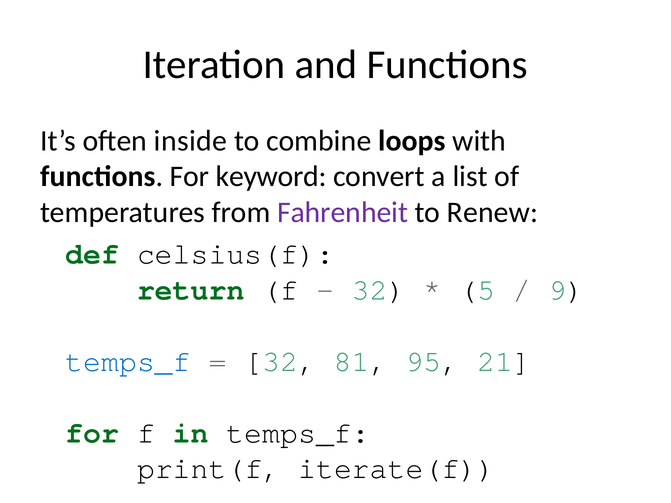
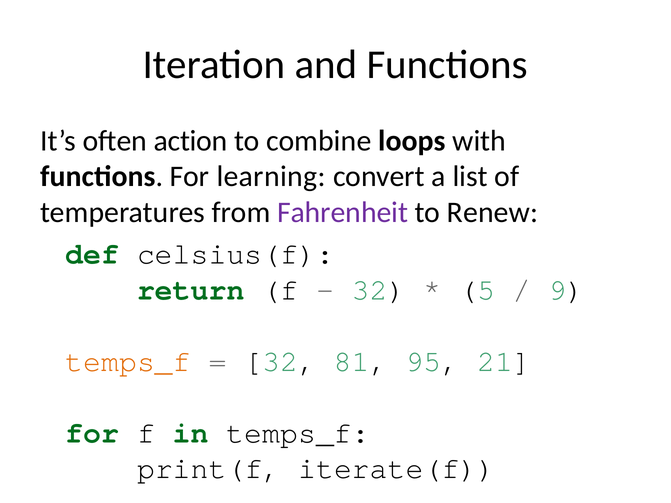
inside: inside -> action (191, 141)
keyword: keyword -> learning (271, 177)
temps_f colour: blue -> orange (128, 362)
